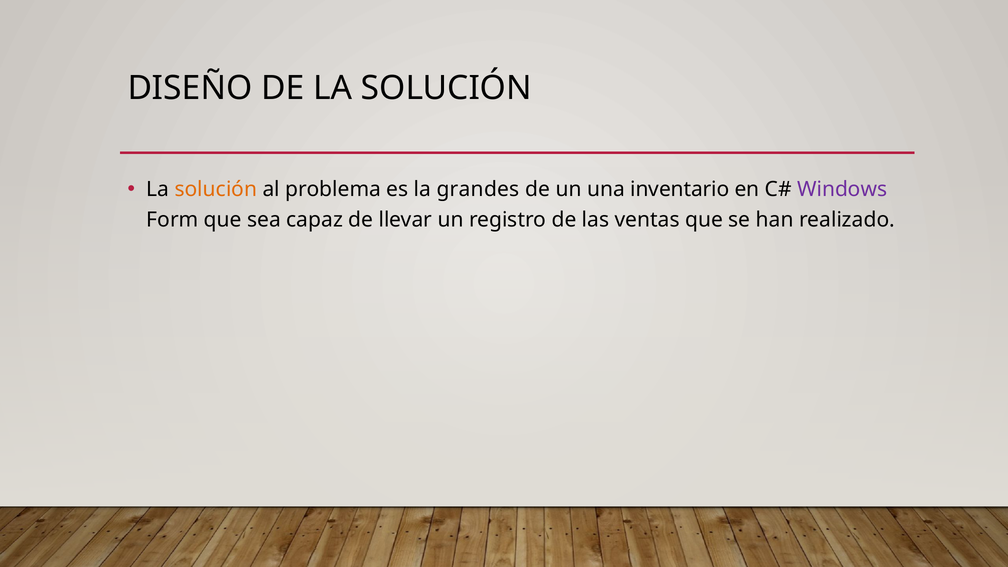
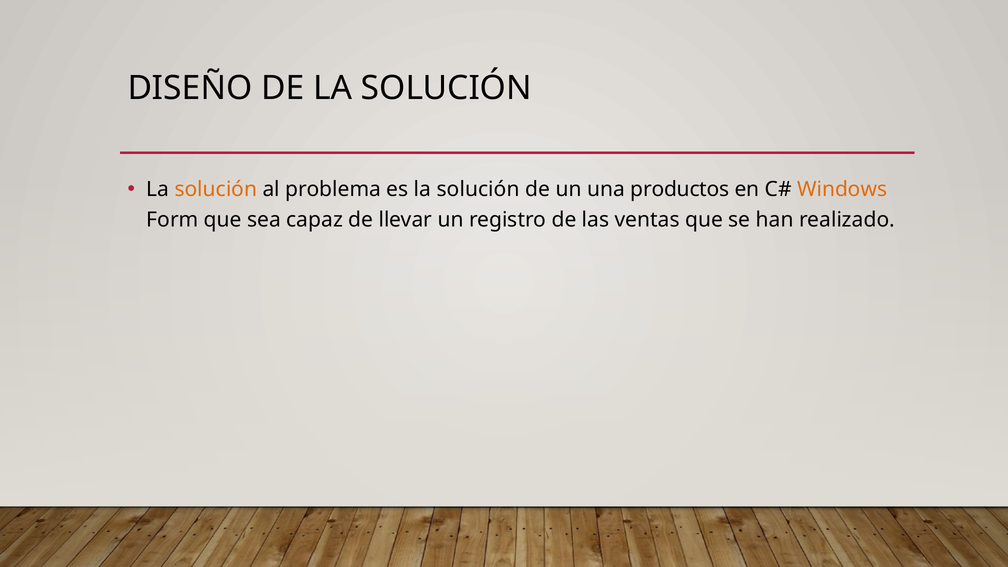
es la grandes: grandes -> solución (478, 190)
inventario: inventario -> productos (680, 190)
Windows colour: purple -> orange (842, 190)
